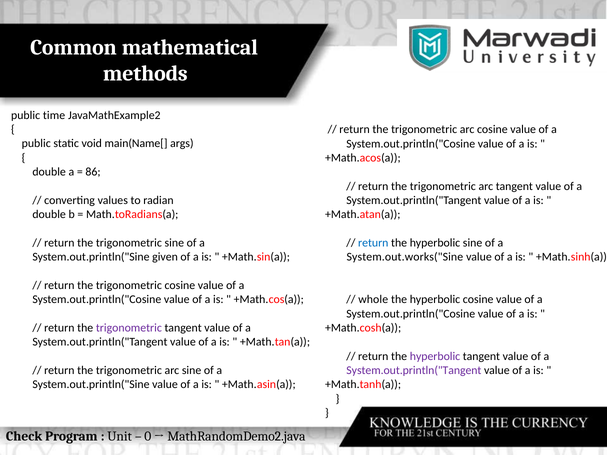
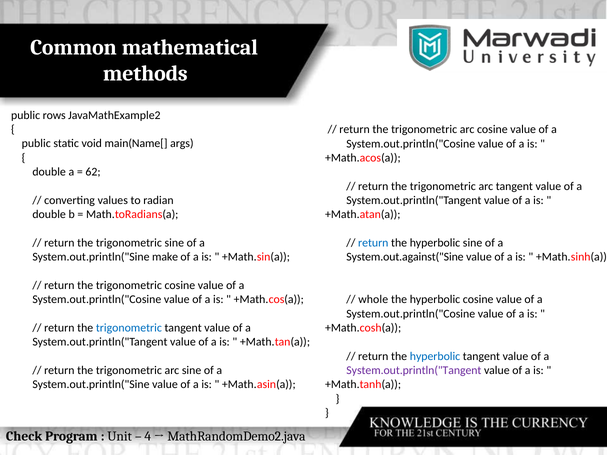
time: time -> rows (54, 115)
86: 86 -> 62 (93, 172)
given: given -> make (165, 257)
System.out.works("Sine: System.out.works("Sine -> System.out.against("Sine (405, 257)
trigonometric colour: purple -> blue (129, 328)
hyperbolic colour: purple -> blue (435, 356)
0: 0 -> 4 (148, 437)
